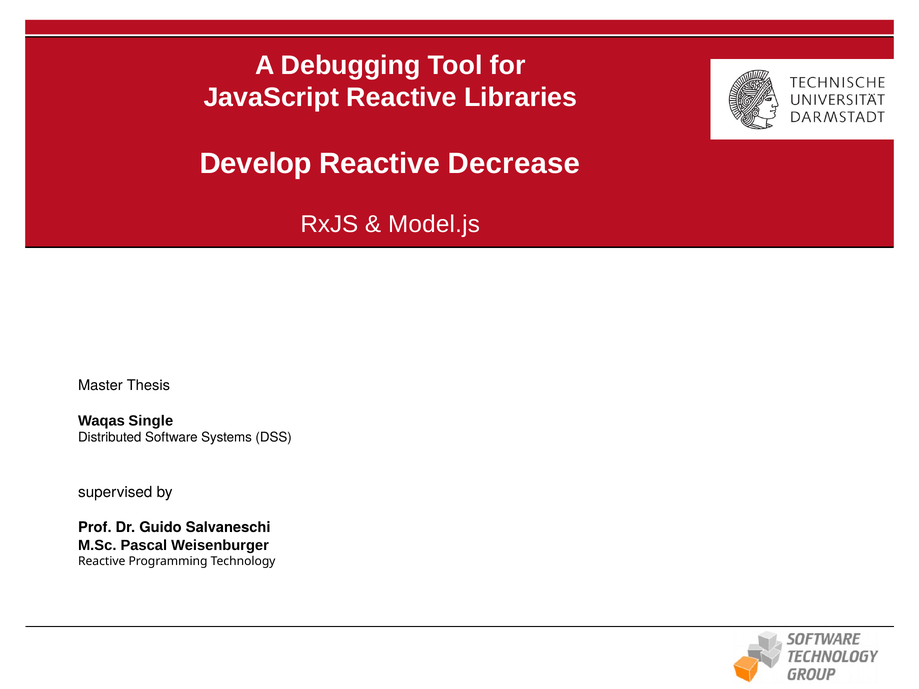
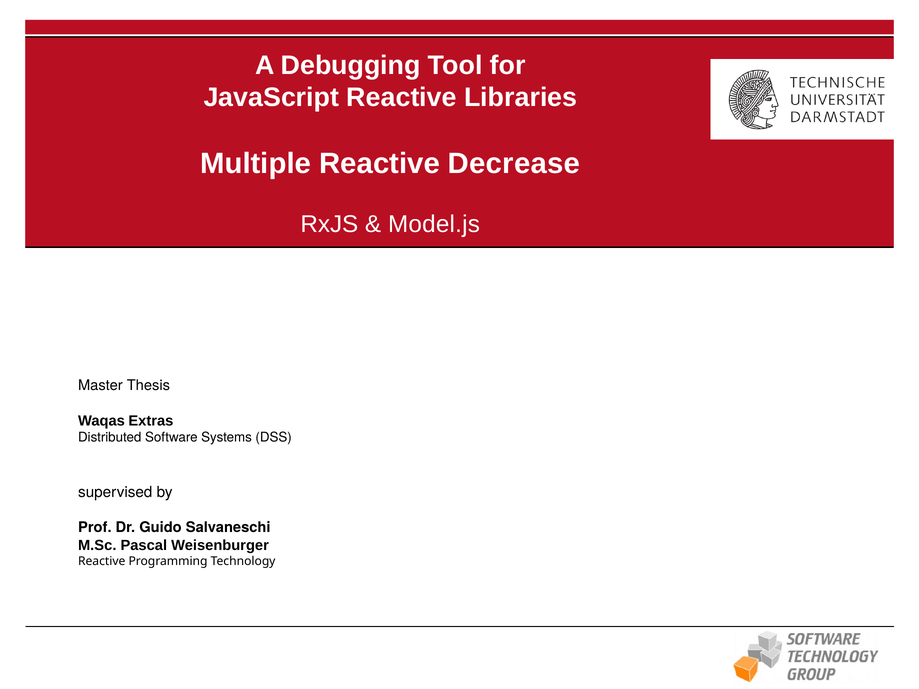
Develop: Develop -> Multiple (256, 163)
Single: Single -> Extras (151, 421)
